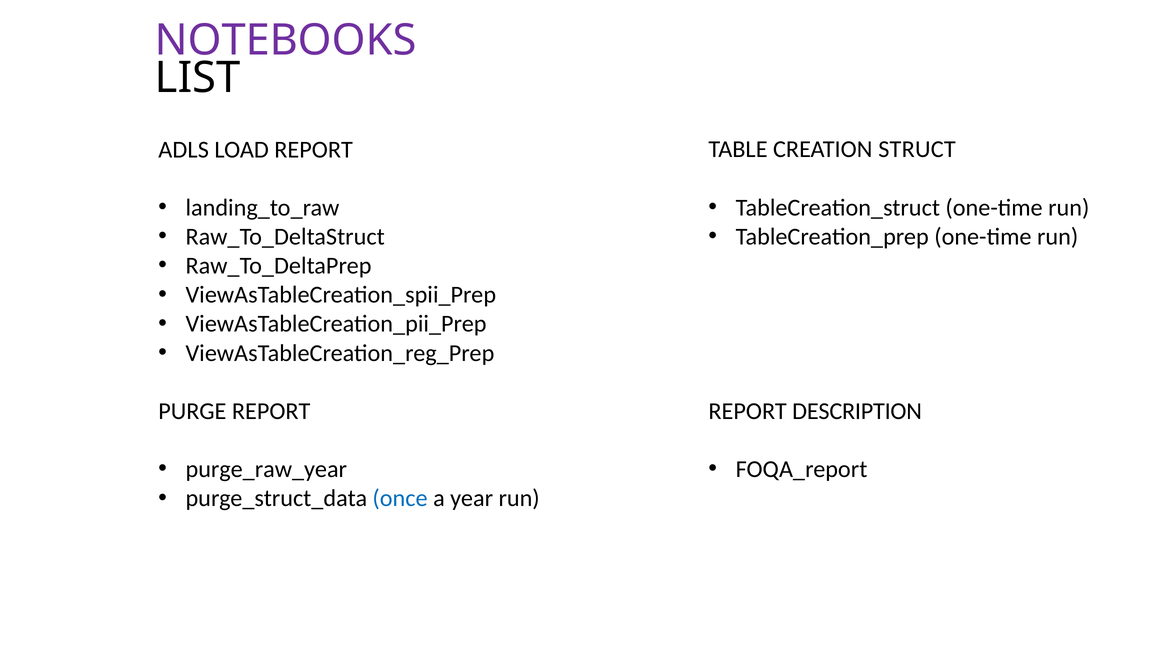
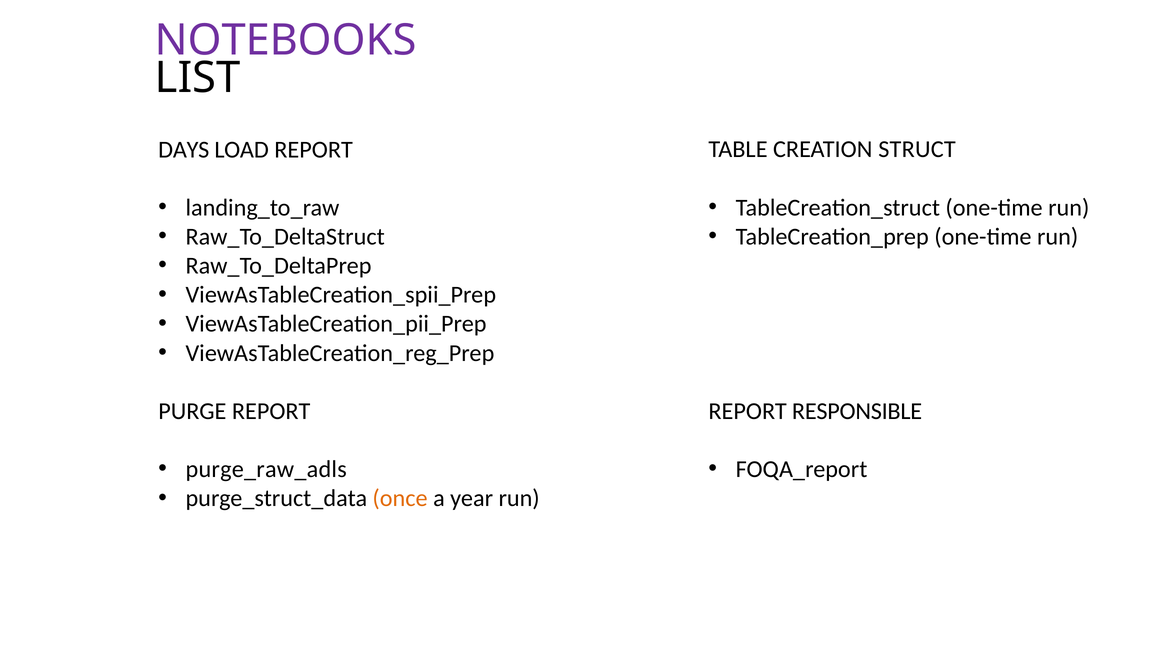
ADLS: ADLS -> DAYS (184, 149)
DESCRIPTION: DESCRIPTION -> RESPONSIBLE (857, 411)
purge_raw_year: purge_raw_year -> purge_raw_adls (266, 469)
once colour: blue -> orange (400, 498)
